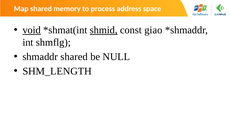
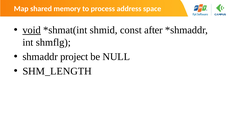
shmid underline: present -> none (104, 30)
giao: giao -> after (153, 30)
shmaddr shared: shared -> project (74, 57)
